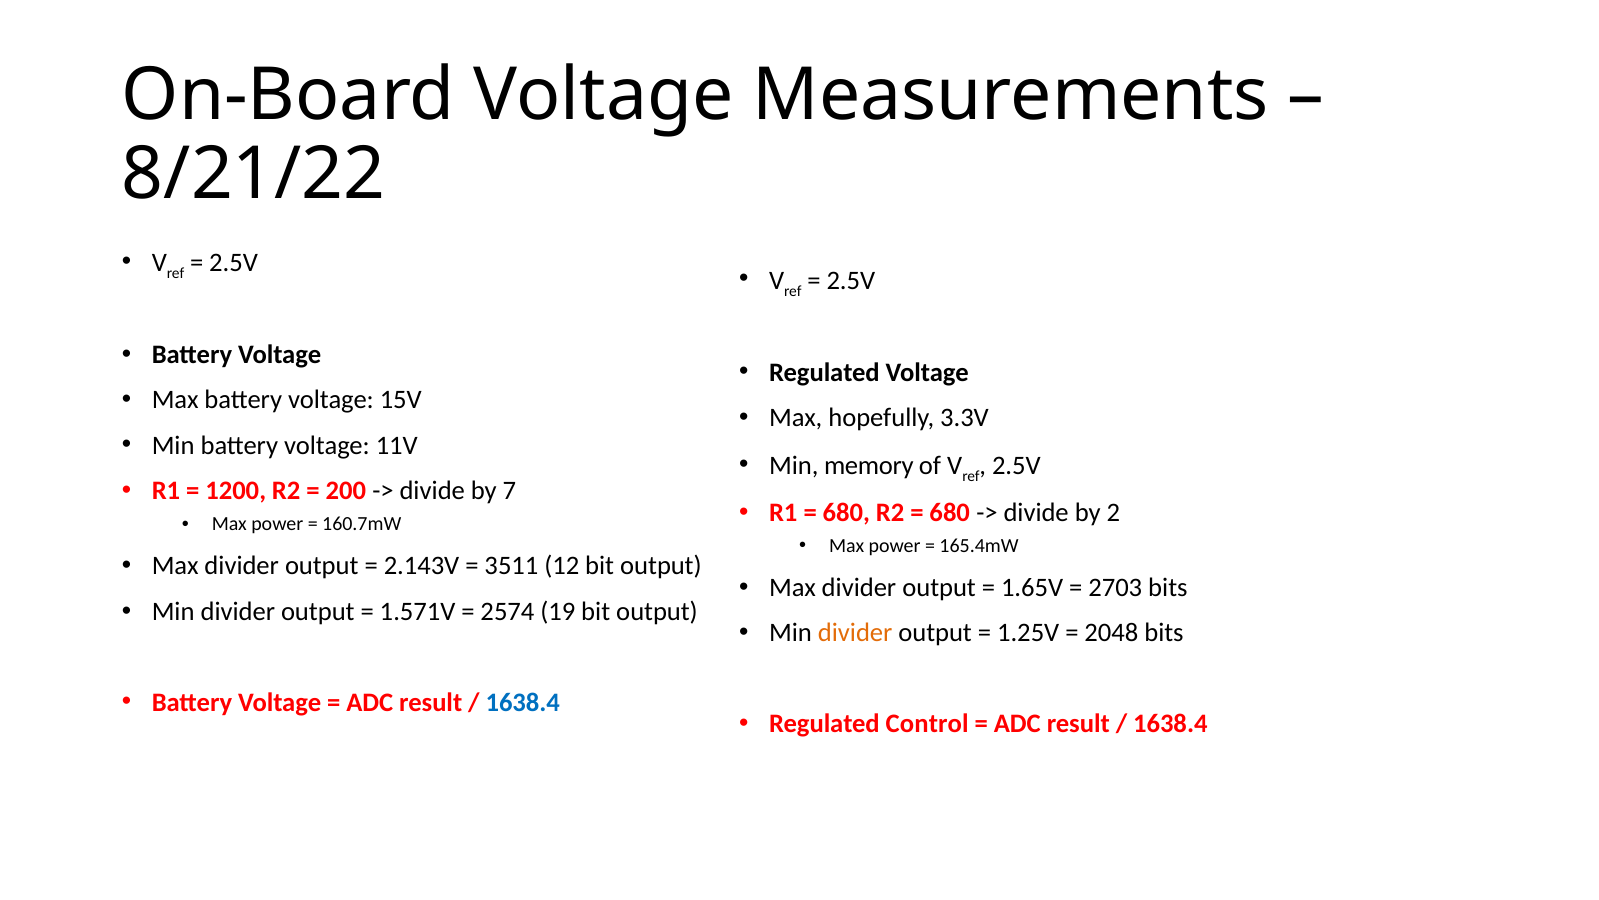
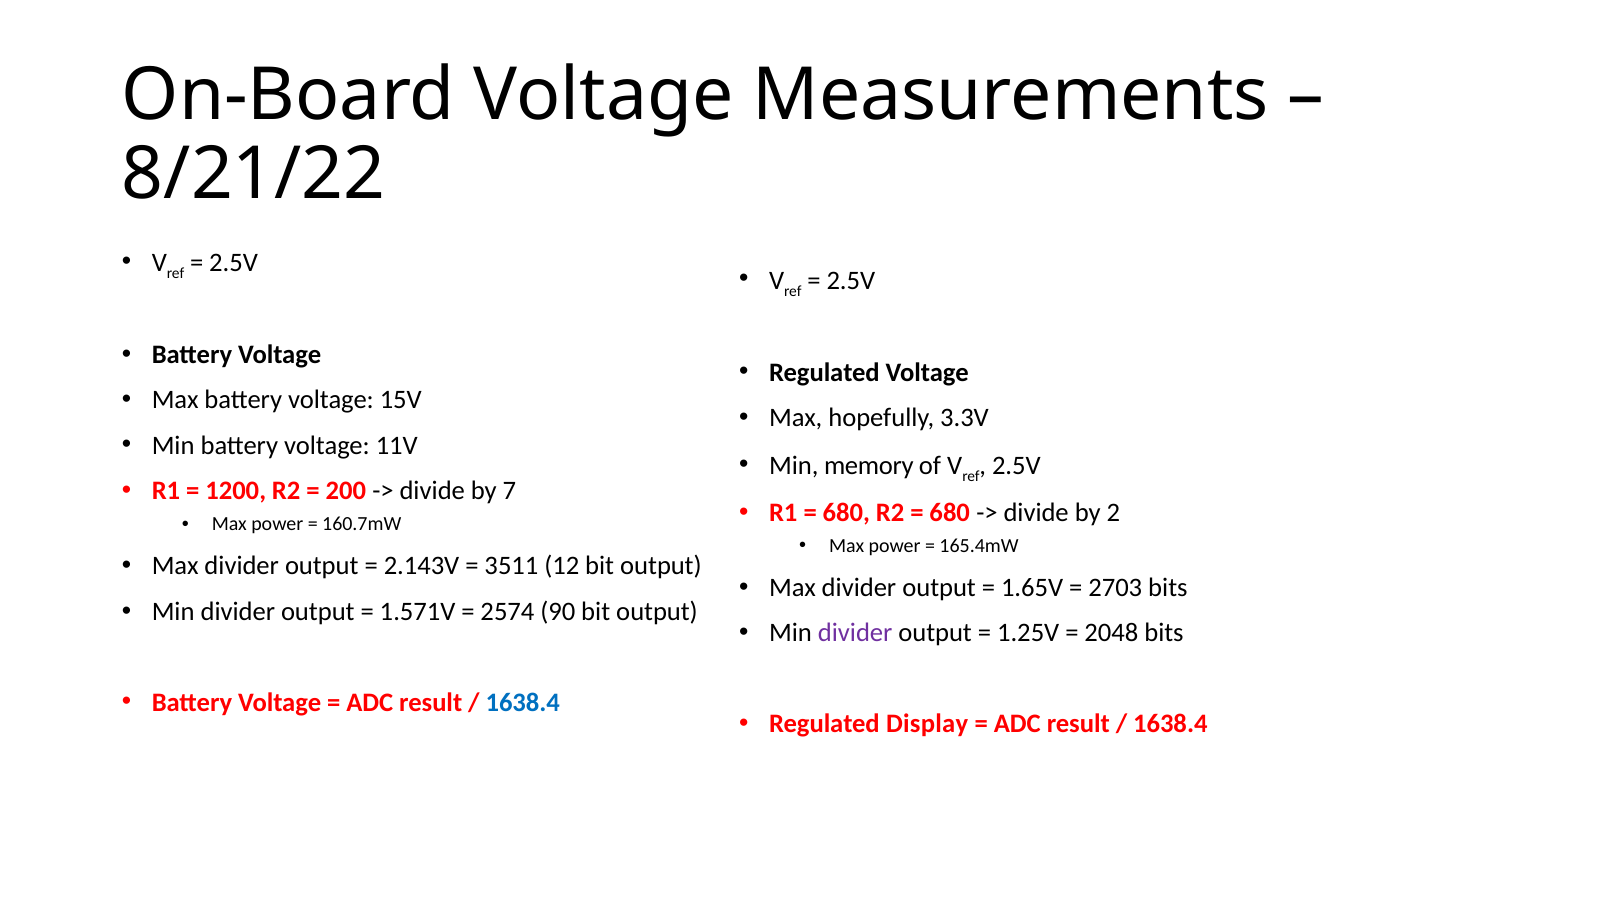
19: 19 -> 90 (558, 611)
divider colour: orange -> purple (855, 633)
Control: Control -> Display (927, 723)
